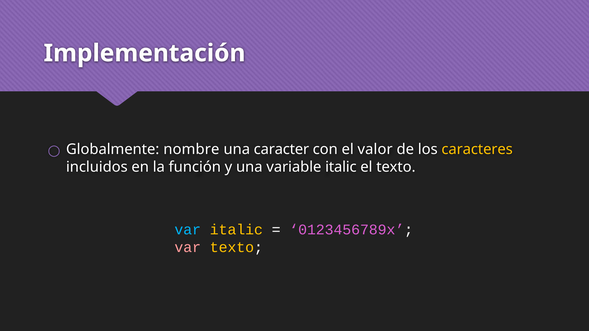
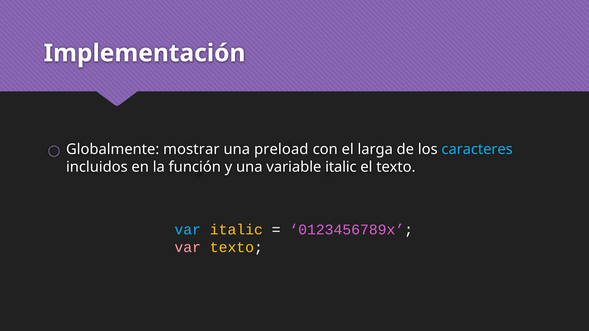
nombre: nombre -> mostrar (191, 150)
caracter: caracter -> preload (281, 150)
valor: valor -> larga (375, 150)
caracteres colour: yellow -> light blue (477, 150)
